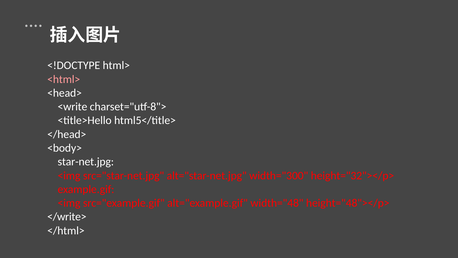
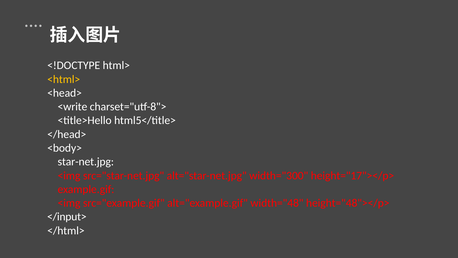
<html> colour: pink -> yellow (64, 79)
height="32"></p>: height="32"></p> -> height="17"></p> (352, 175)
</write>: </write> -> </input> (67, 217)
